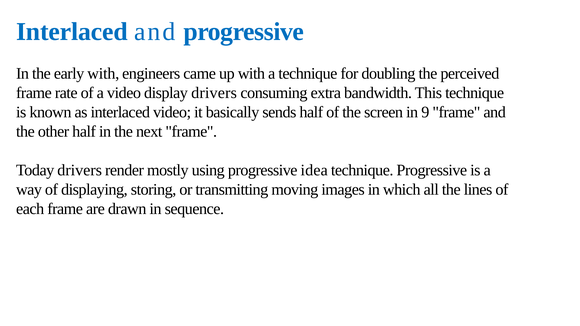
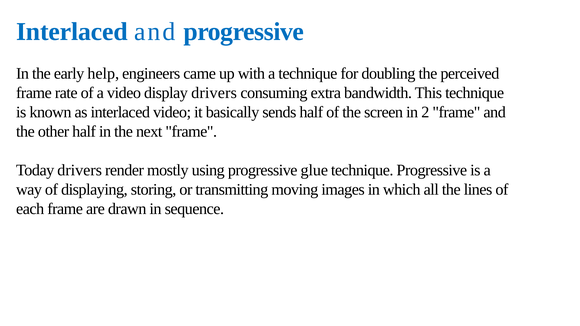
early with: with -> help (103, 74)
9: 9 -> 2 (425, 112)
idea: idea -> glue (314, 170)
